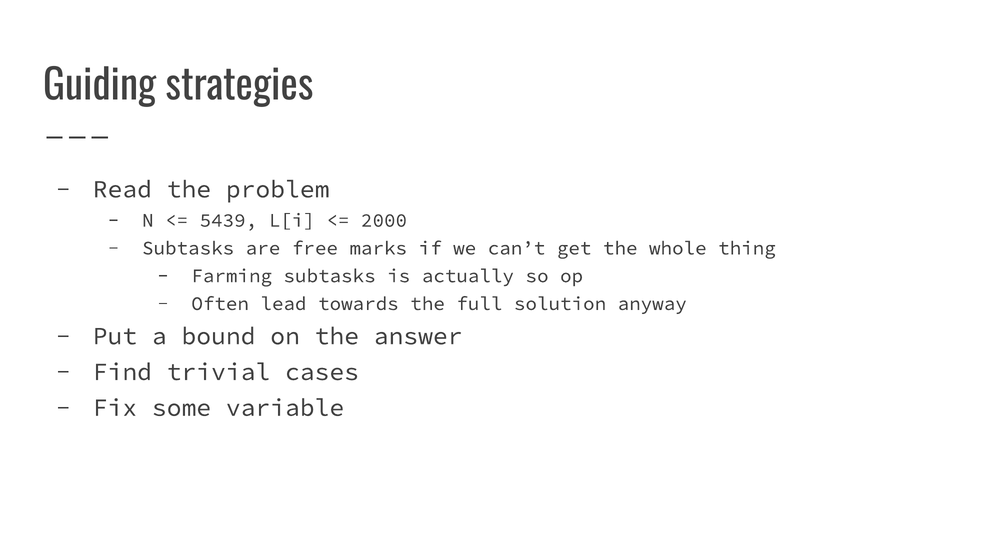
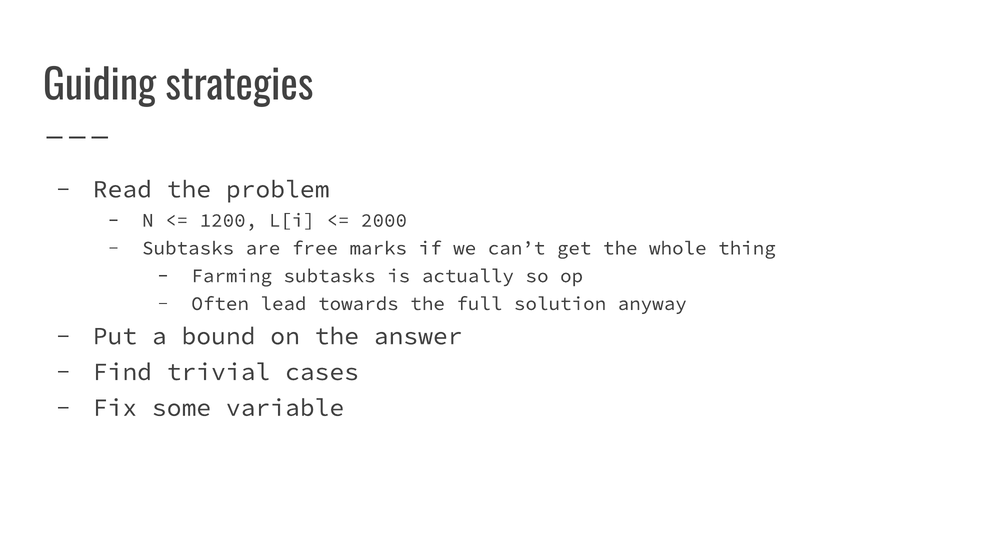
5439: 5439 -> 1200 (228, 220)
